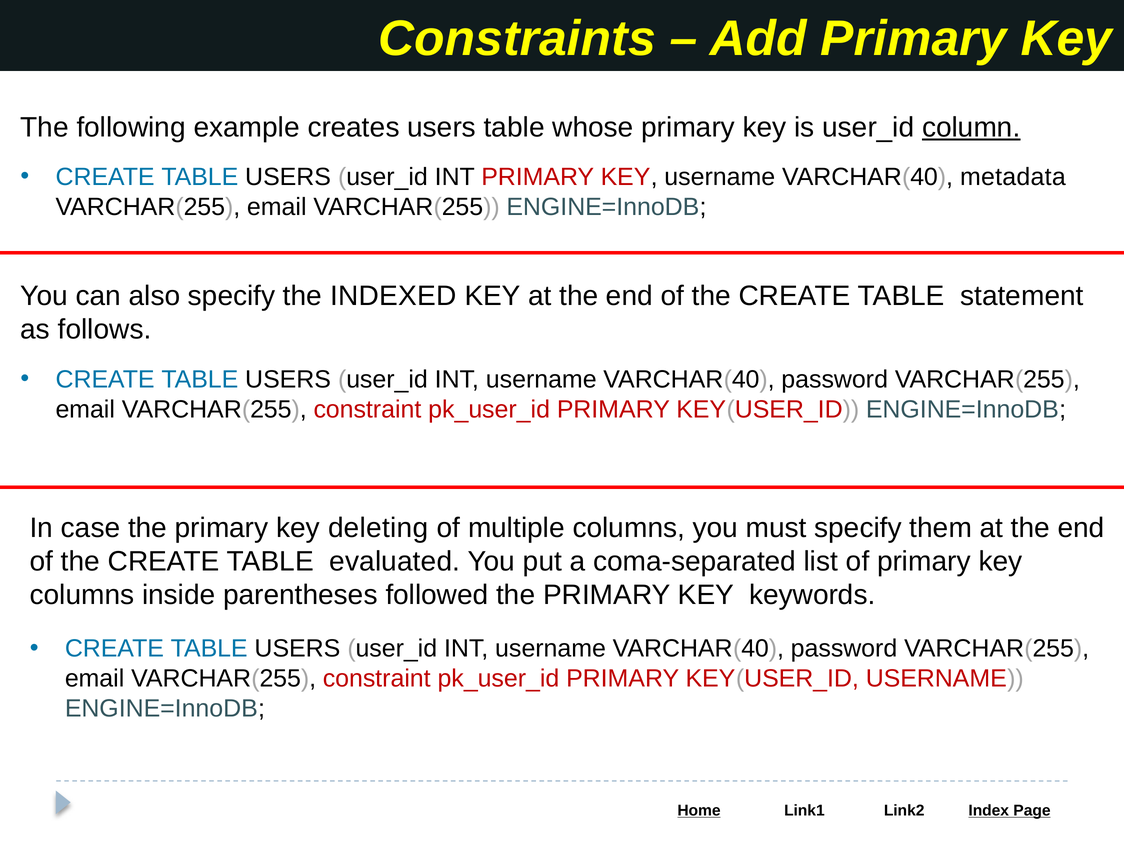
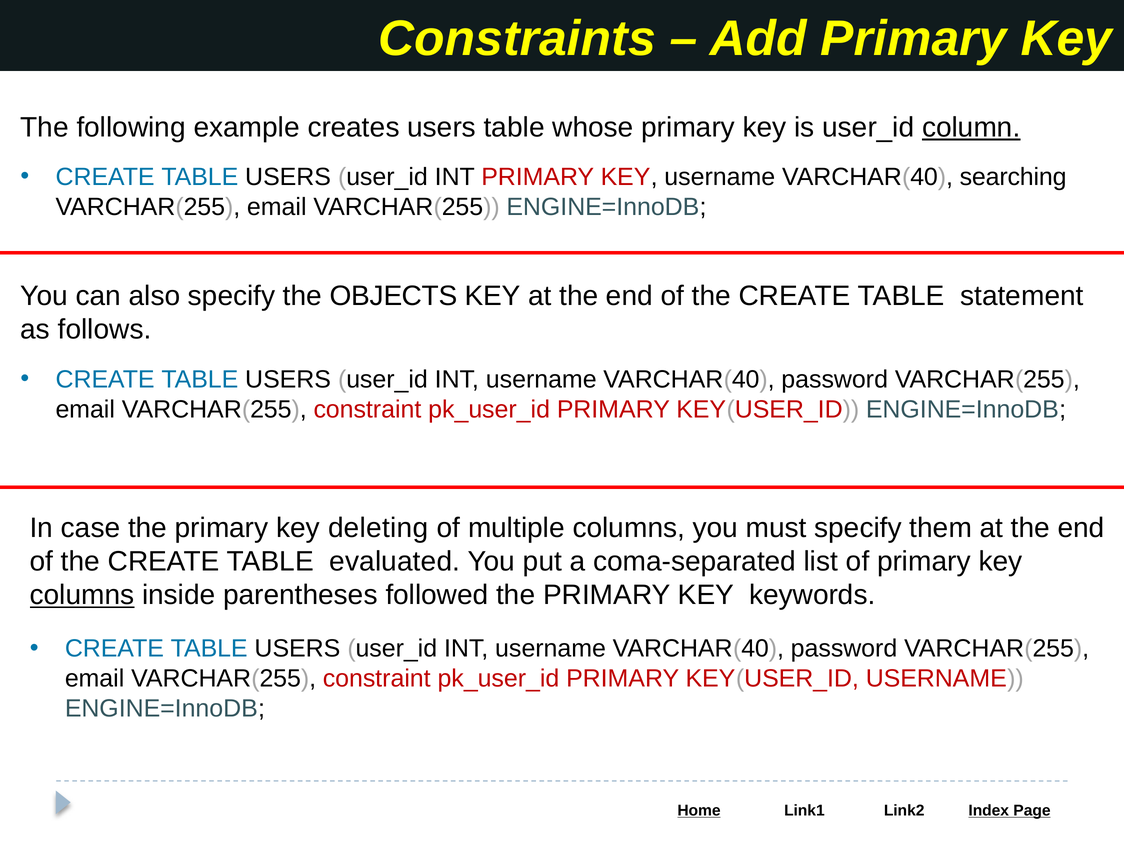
metadata: metadata -> searching (1013, 177)
INDEXED: INDEXED -> OBJECTS (394, 296)
columns underline: none -> present (82, 595)
